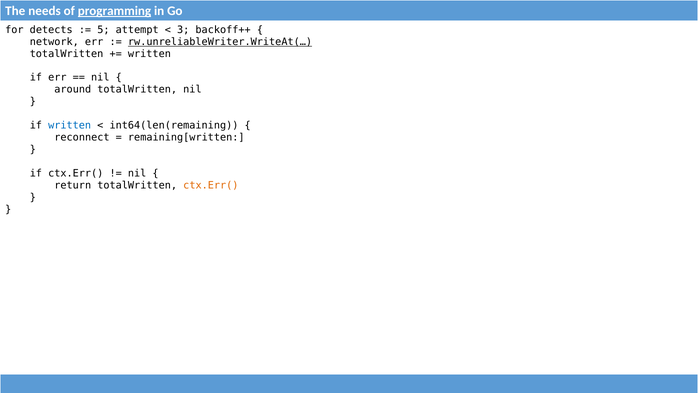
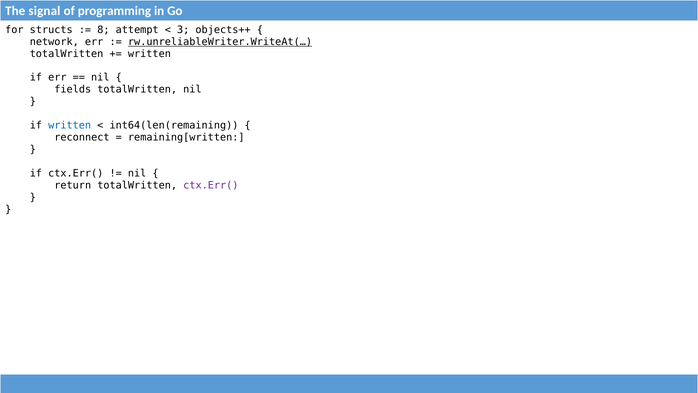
needs: needs -> signal (44, 11)
programming underline: present -> none (114, 11)
detects: detects -> structs (51, 30)
5: 5 -> 8 (103, 30)
backoff++: backoff++ -> objects++ (223, 30)
around: around -> fields (73, 89)
ctx.Err( colour: orange -> purple (211, 185)
